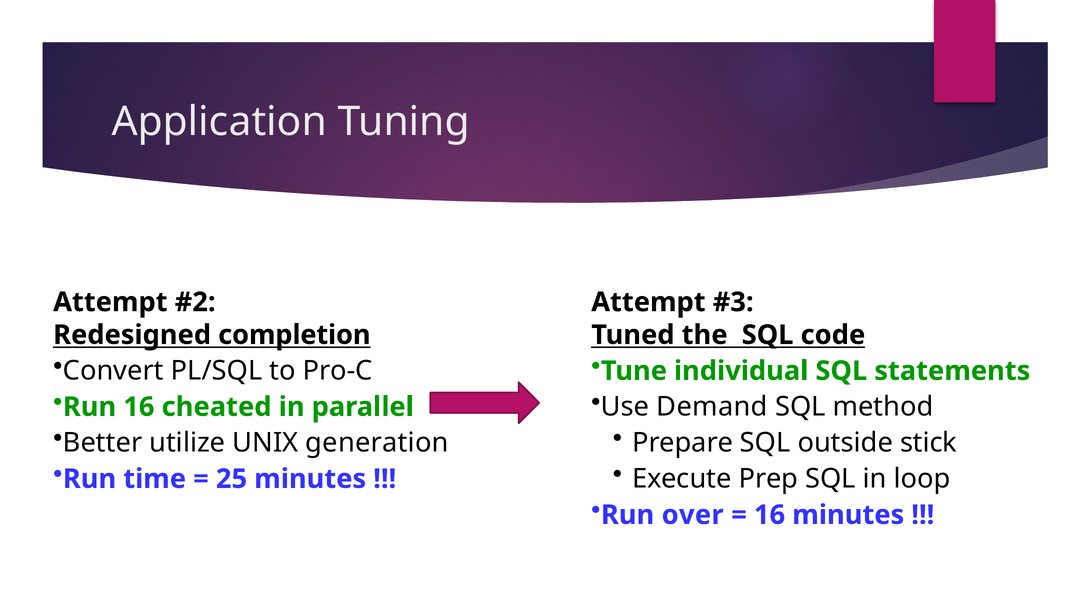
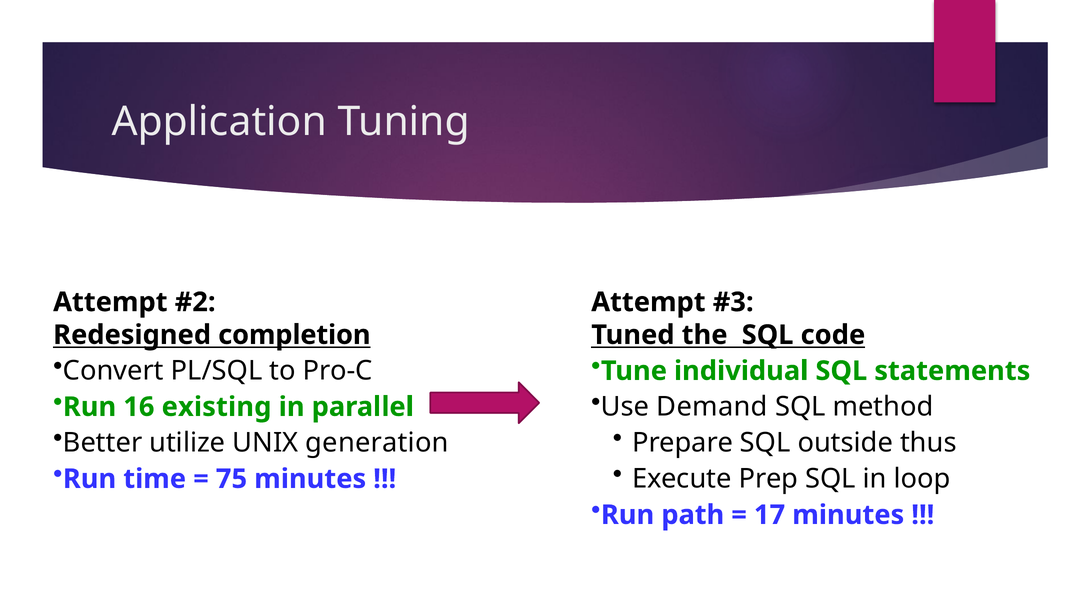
cheated: cheated -> existing (217, 407)
stick: stick -> thus (928, 443)
25: 25 -> 75 (231, 479)
over: over -> path (693, 515)
16: 16 -> 17 (770, 515)
